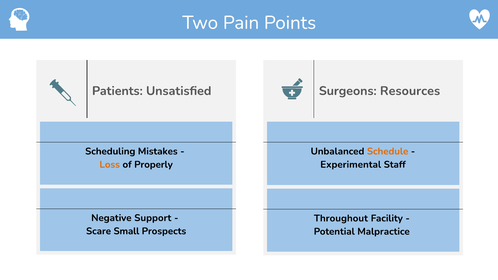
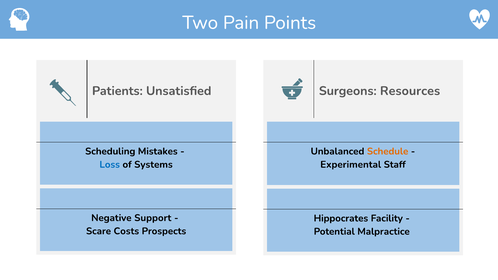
Loss colour: orange -> blue (110, 165)
Properly: Properly -> Systems (153, 165)
Throughout: Throughout -> Hippocrates (341, 218)
Small: Small -> Costs (126, 231)
